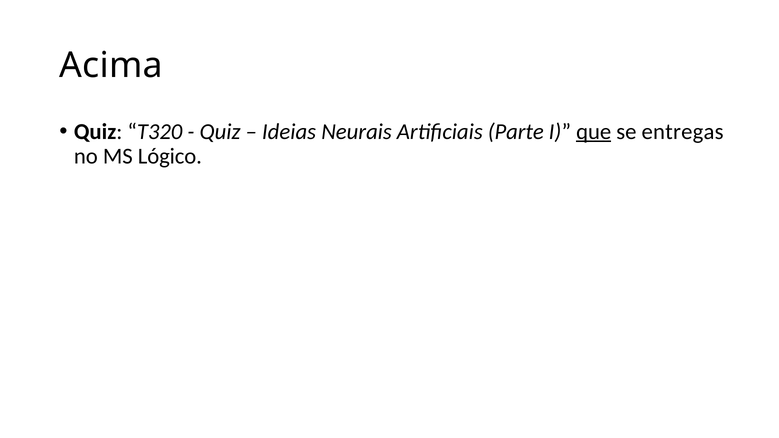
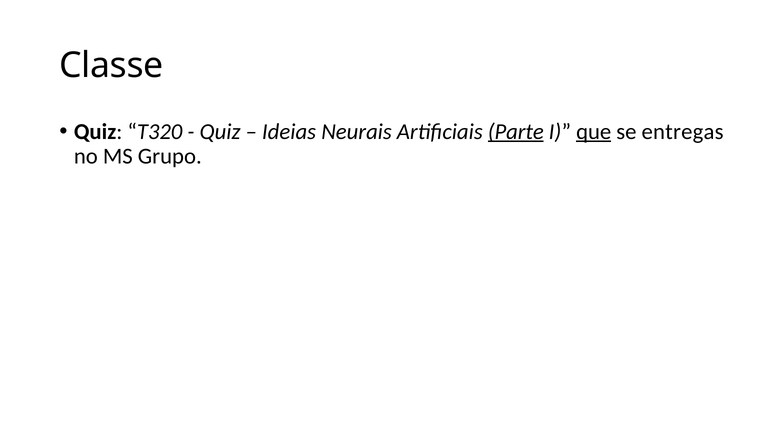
Acima: Acima -> Classe (111, 65)
Parte underline: none -> present (516, 132)
Lógico: Lógico -> Grupo (170, 156)
